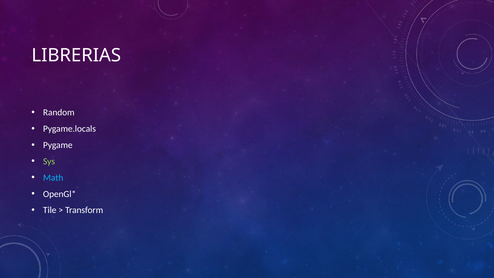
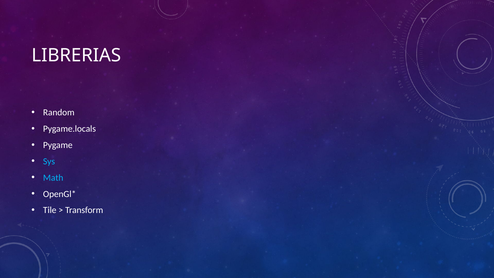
Sys colour: light green -> light blue (49, 161)
